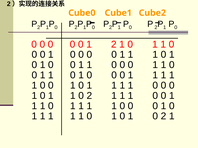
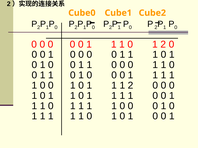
2: 2 -> 1 (114, 44)
1: 1 -> 2 (163, 44)
1: 1 -> 2 (131, 86)
2: 2 -> 1 (89, 96)
2: 2 -> 0 (164, 117)
